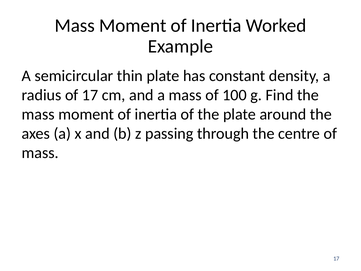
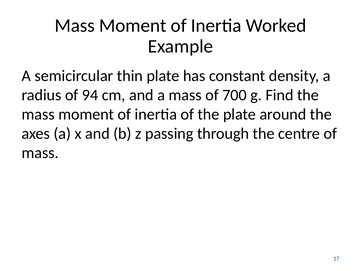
of 17: 17 -> 94 (90, 95)
100: 100 -> 700 (234, 95)
